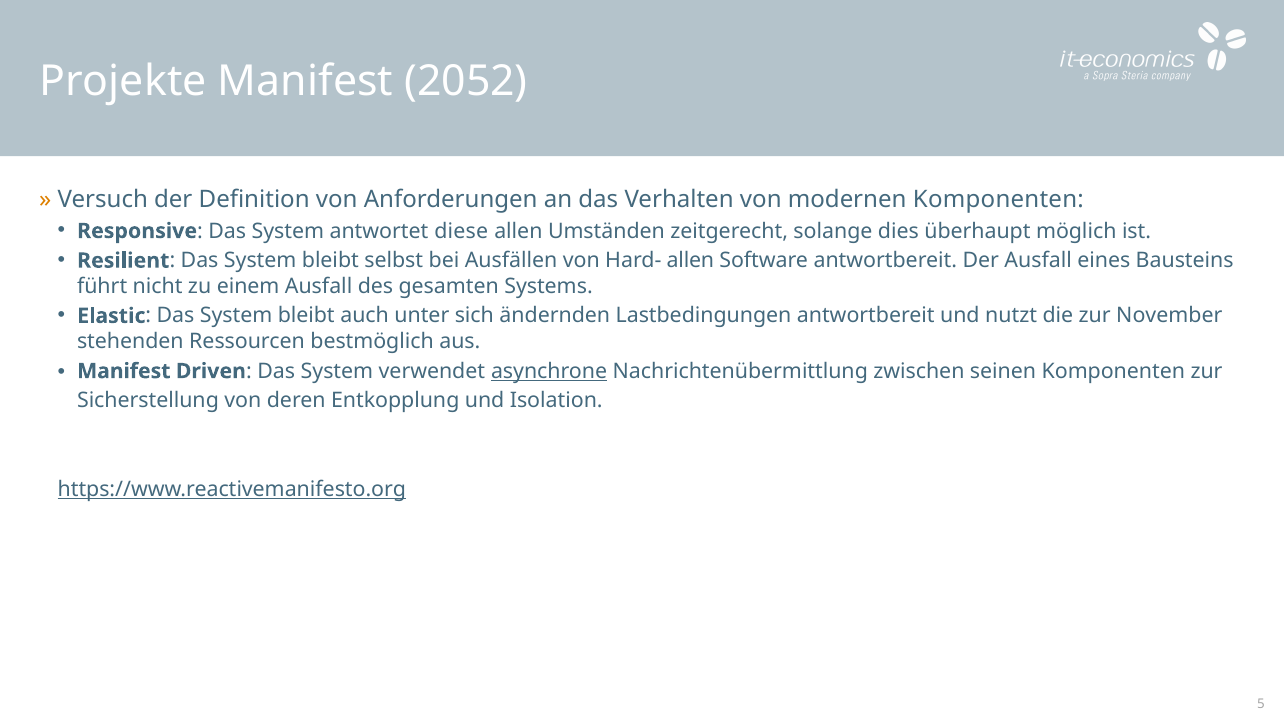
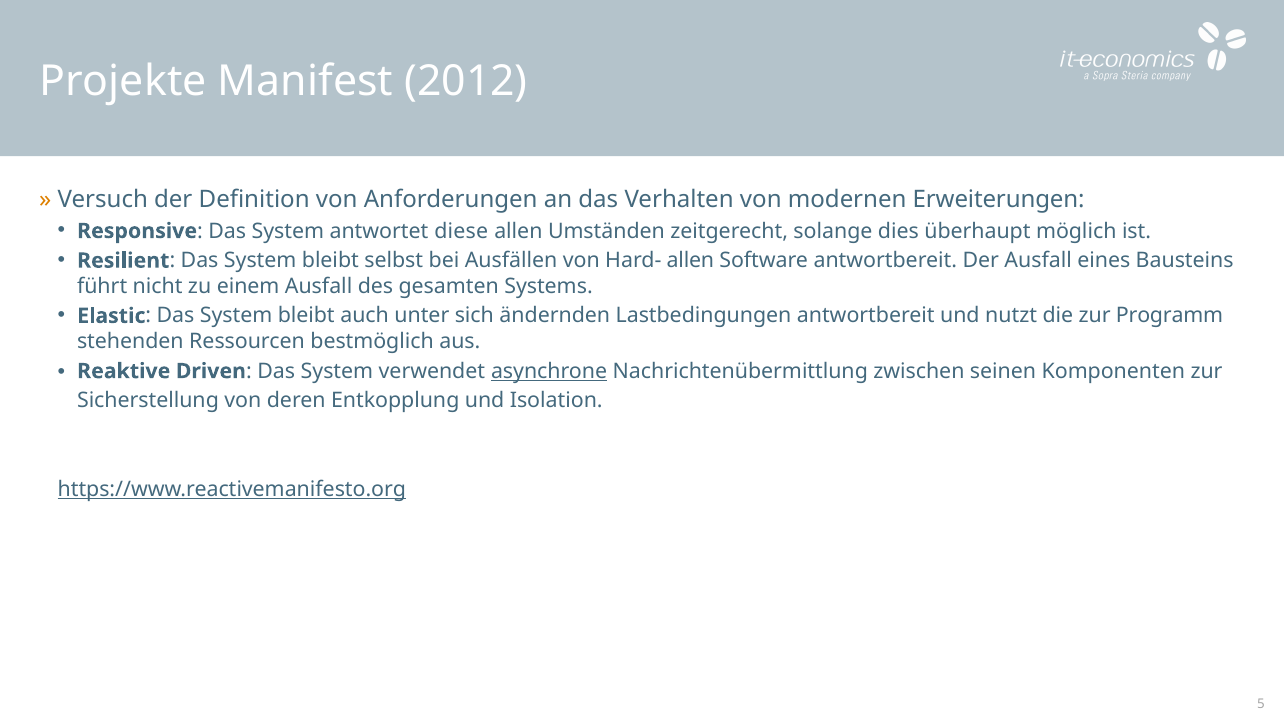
2052: 2052 -> 2012 (466, 82)
modernen Komponenten: Komponenten -> Erweiterungen (999, 200)
November: November -> Programm (1170, 316)
Manifest: Manifest -> Reaktive (124, 371)
